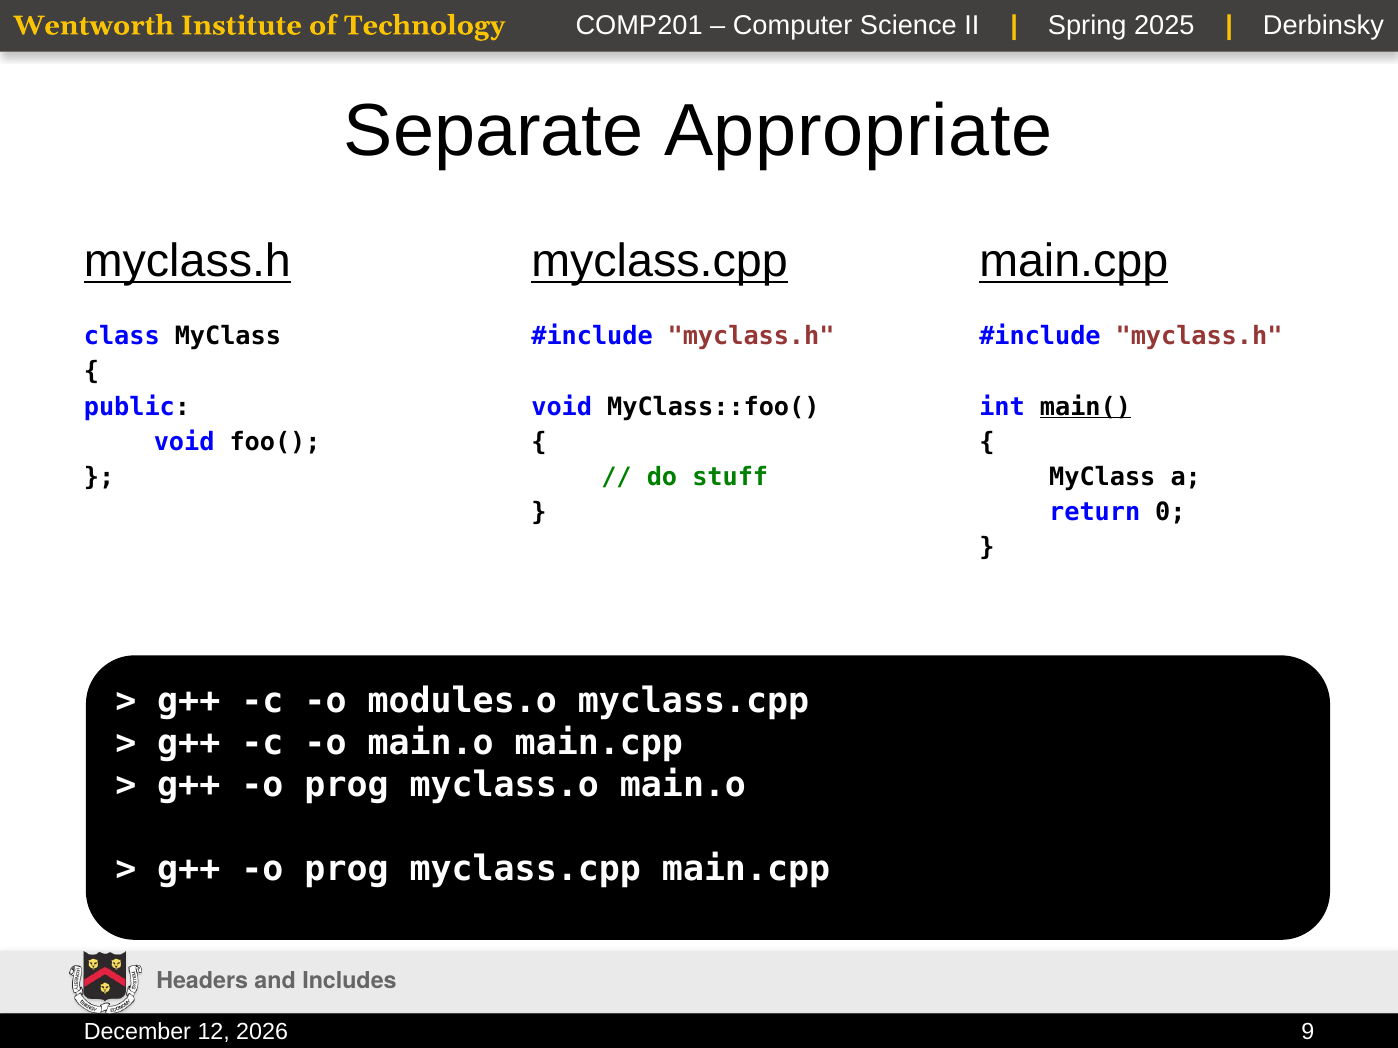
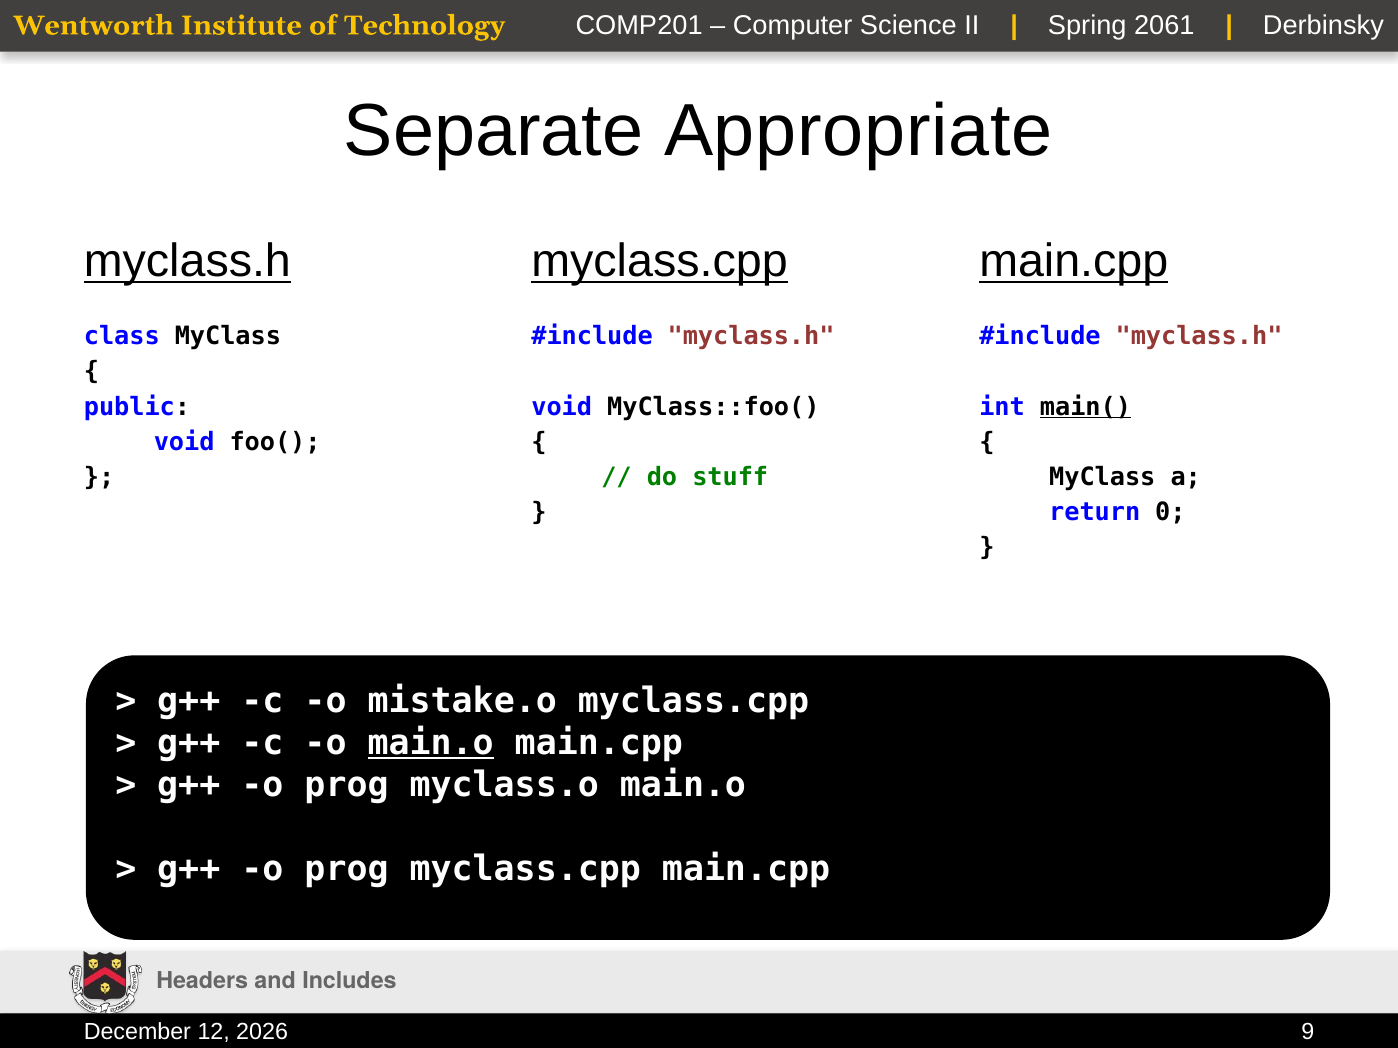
2025: 2025 -> 2061 (1164, 26)
modules.o: modules.o -> mistake.o (462, 702)
main.o underline: none -> present (431, 744)
